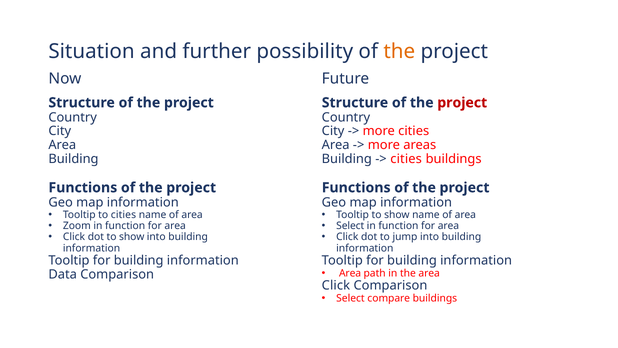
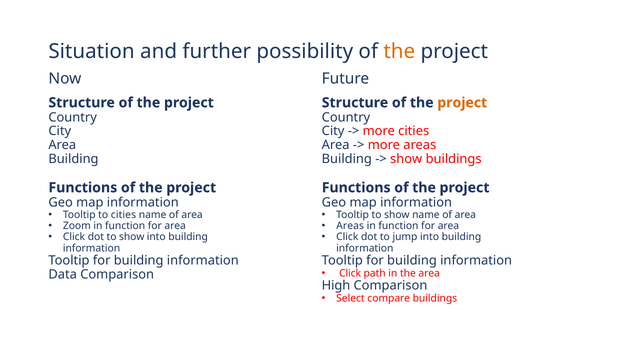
project colour: red -> orange (462, 103)
cities: cities -> show (406, 159)
Select: Select -> Areas (350, 226)
Area: Area -> Click (350, 273)
Click: Click -> High (336, 285)
